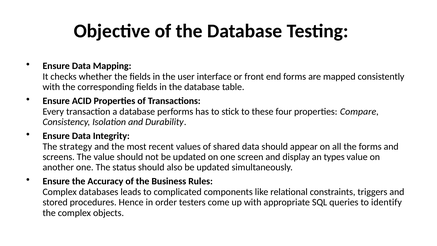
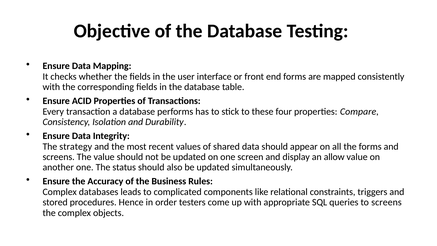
types: types -> allow (334, 157)
to identify: identify -> screens (386, 202)
